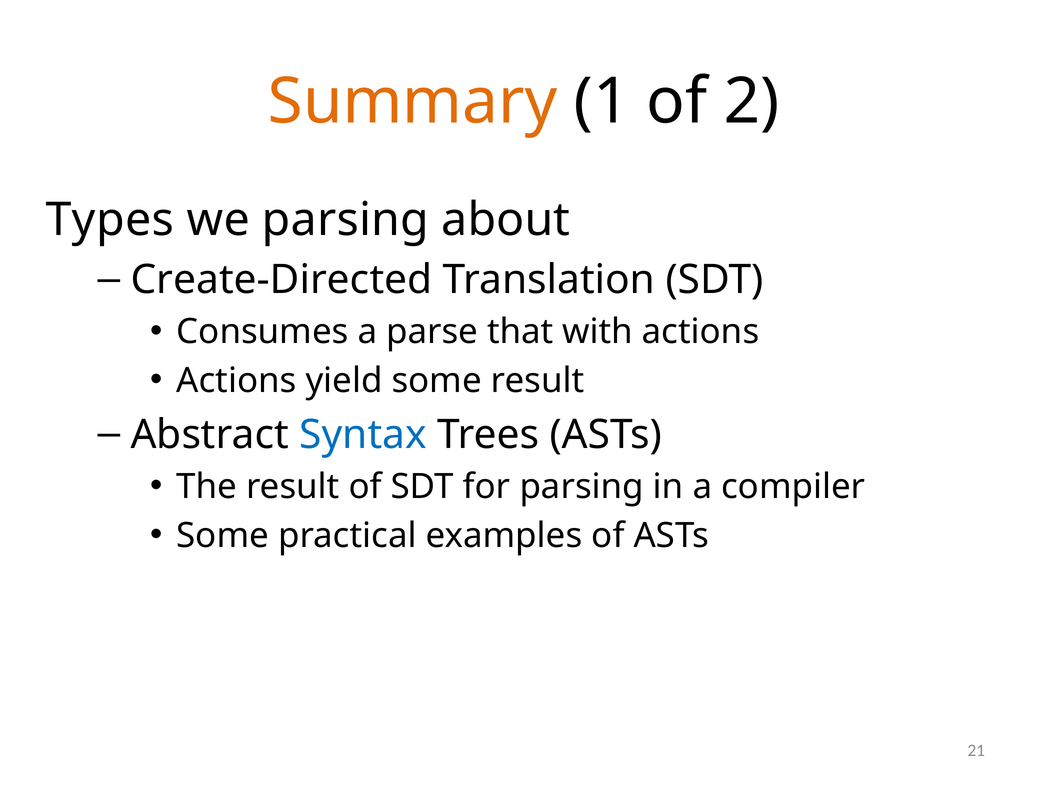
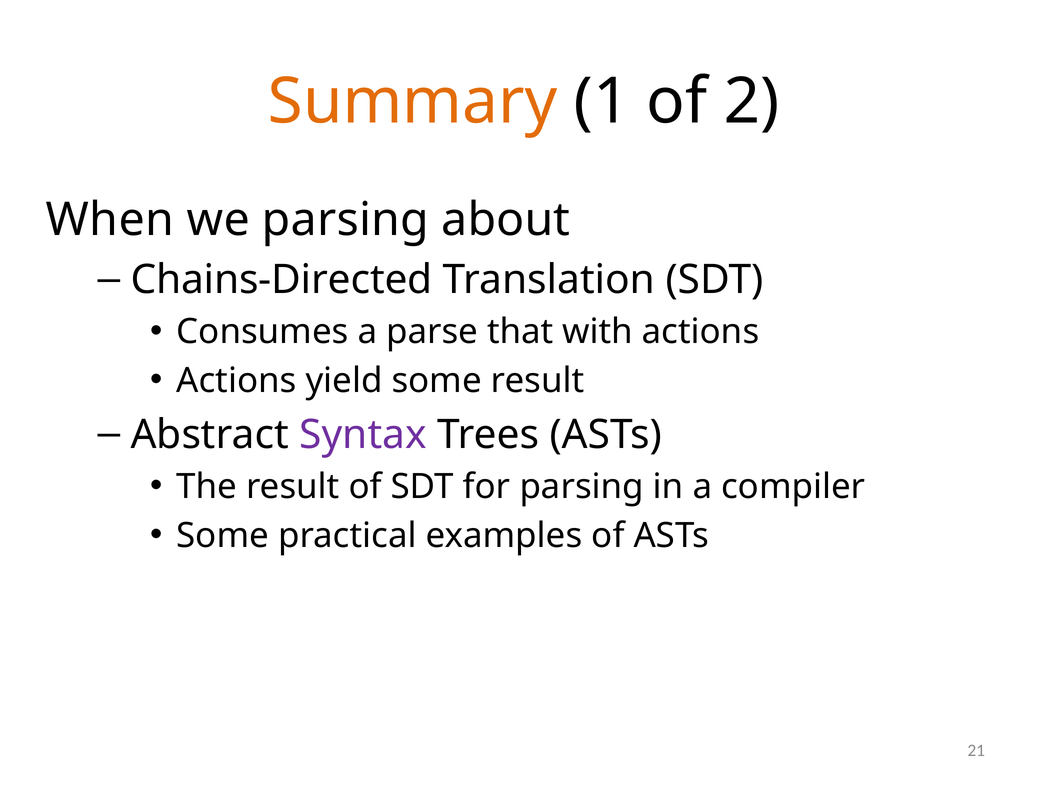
Types: Types -> When (110, 220)
Create-Directed: Create-Directed -> Chains-Directed (282, 280)
Syntax colour: blue -> purple (363, 435)
